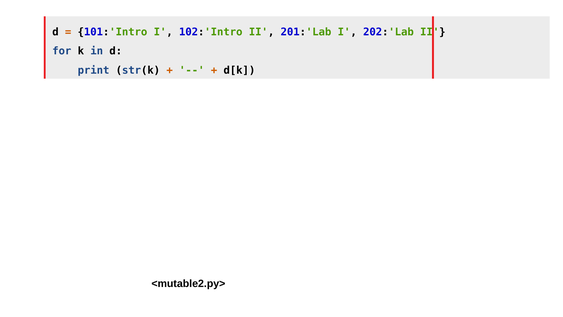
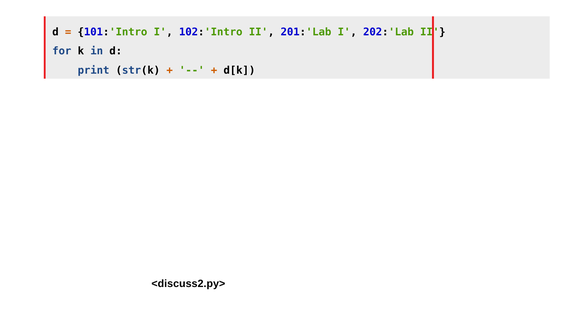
<mutable2.py>: <mutable2.py> -> <discuss2.py> (188, 283)
